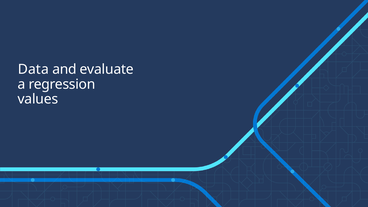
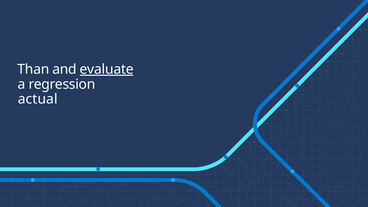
Data: Data -> Than (33, 69)
evaluate underline: none -> present (107, 69)
values: values -> actual (38, 99)
